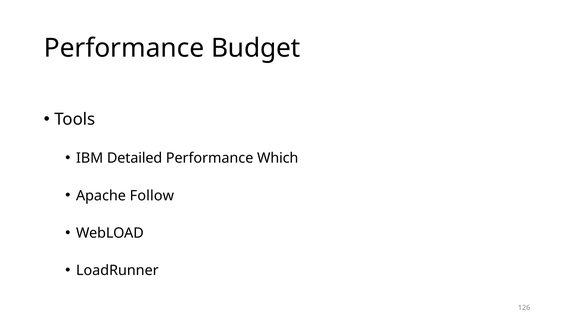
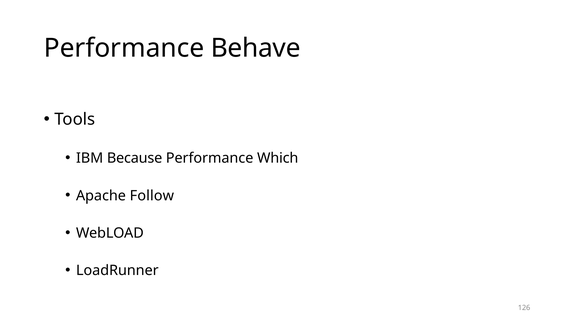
Budget: Budget -> Behave (256, 48)
Detailed: Detailed -> Because (135, 158)
